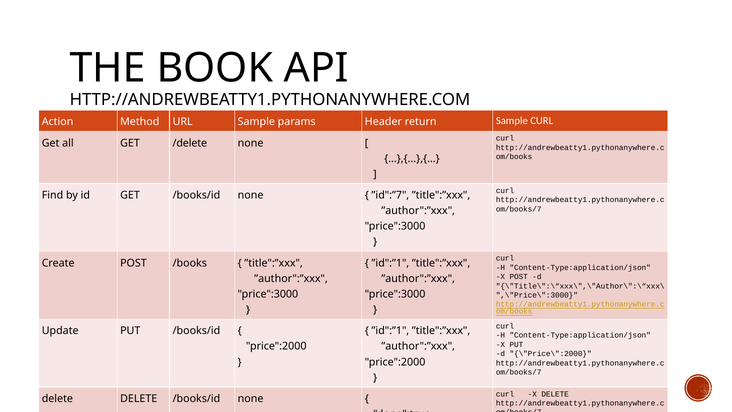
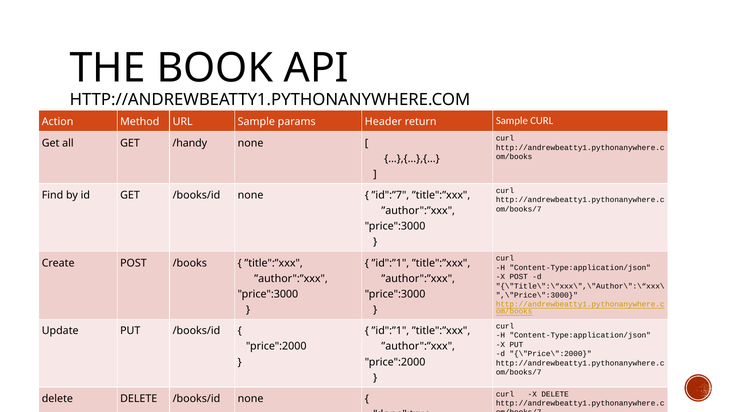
/delete: /delete -> /handy (190, 143)
